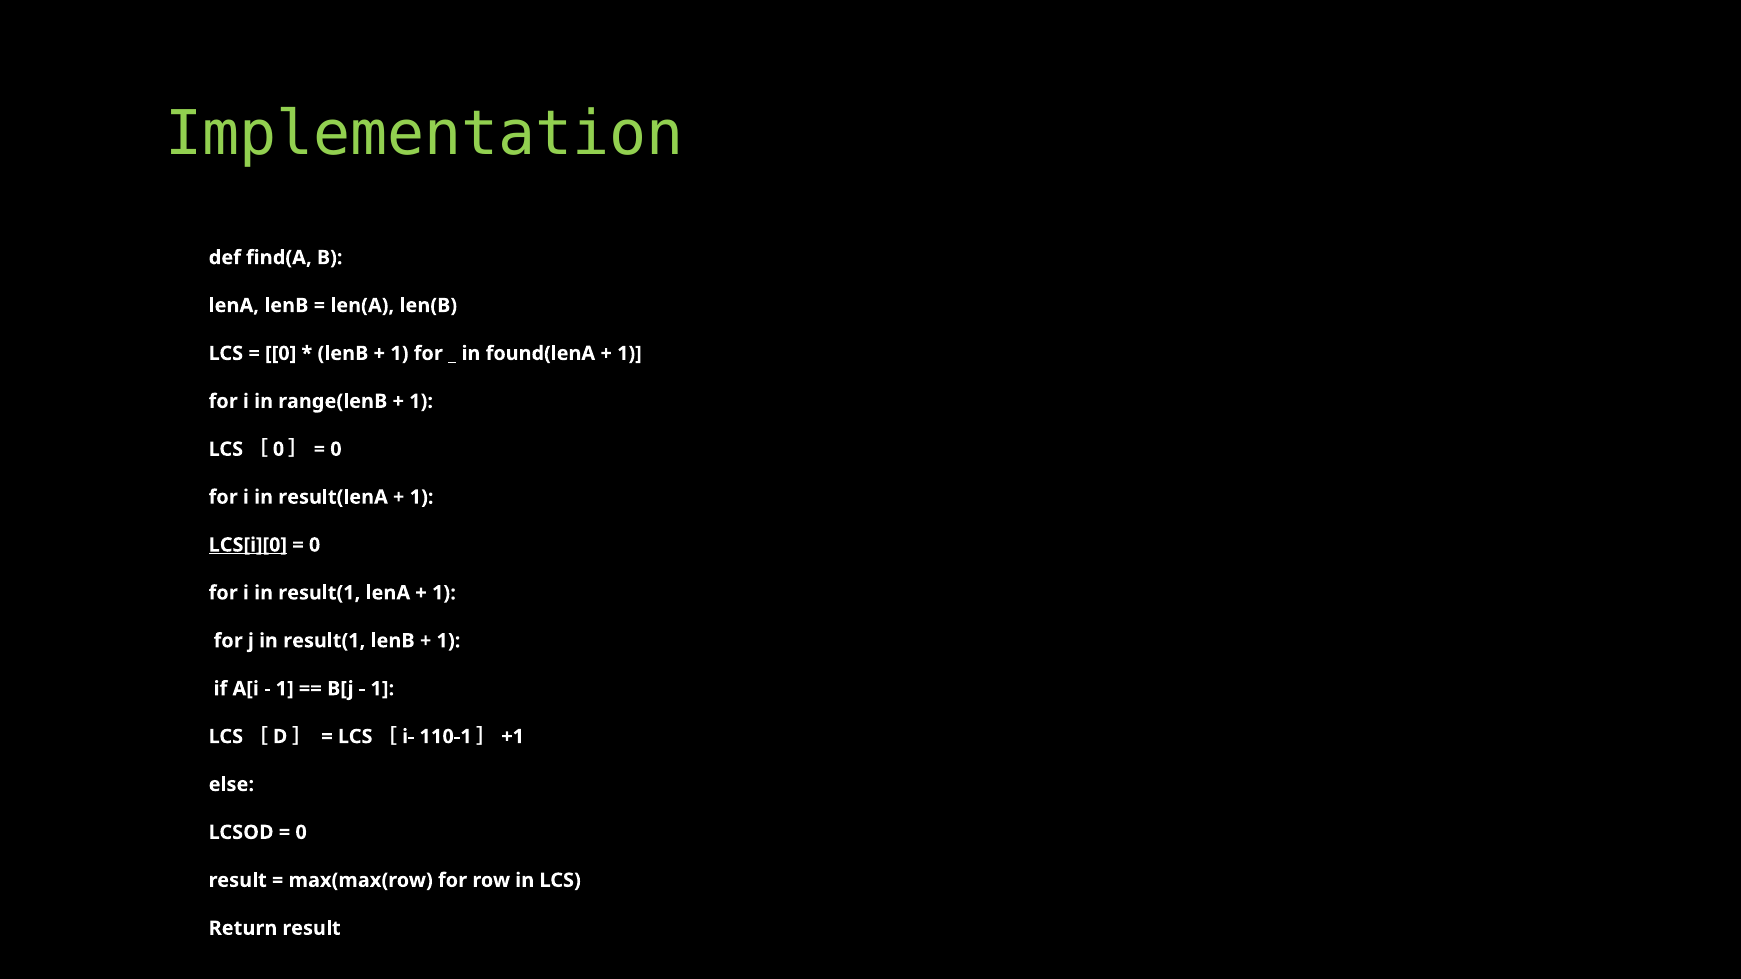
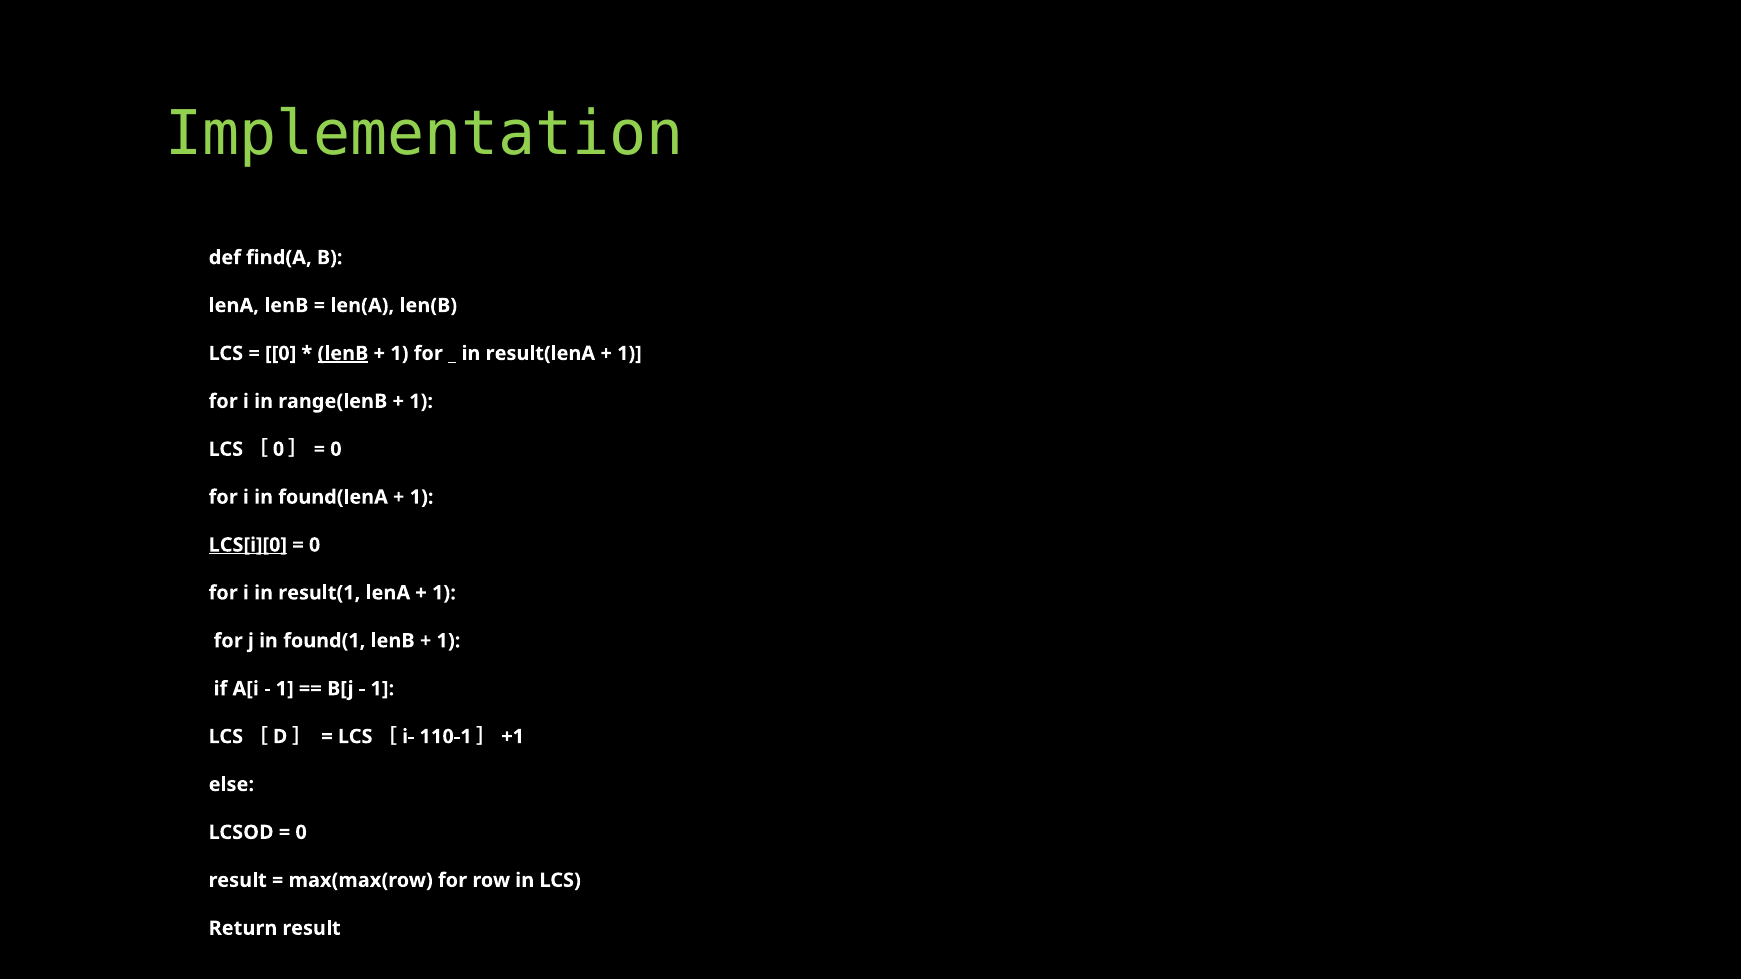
lenB underline: none -> present (343, 354)
found(lenA: found(lenA -> result(lenA (540, 354)
result(lenA: result(lenA -> found(lenA (333, 497)
j in result(1: result(1 -> found(1 (324, 641)
